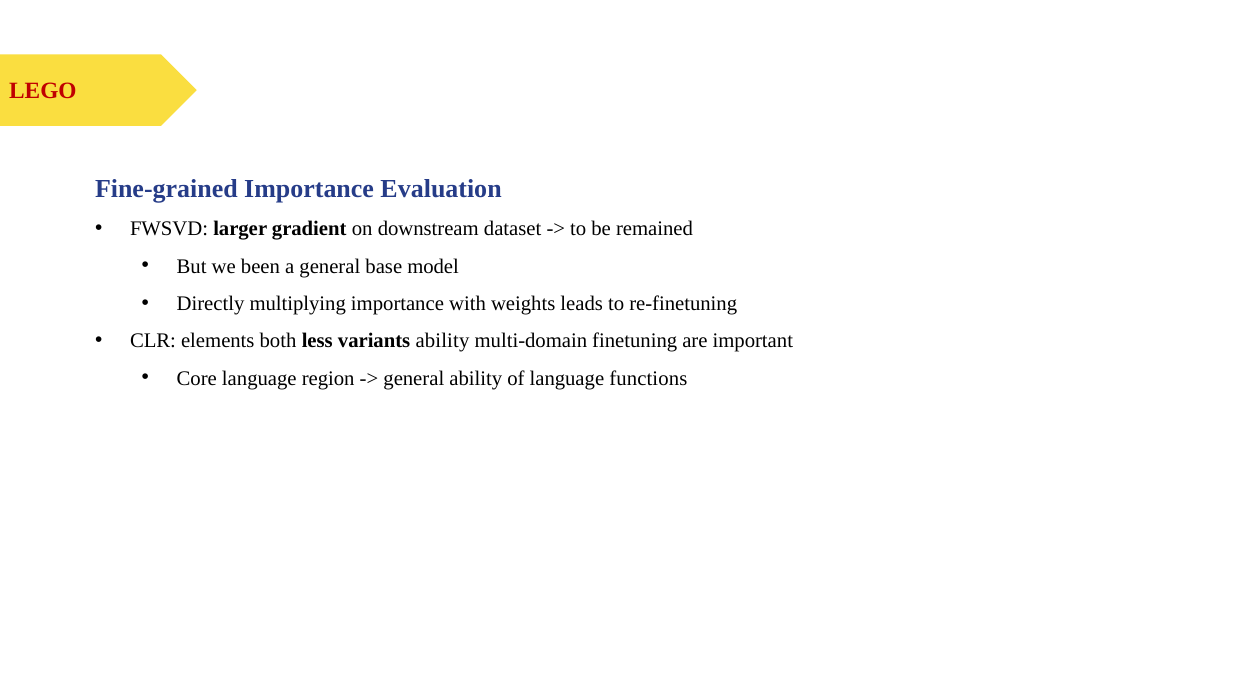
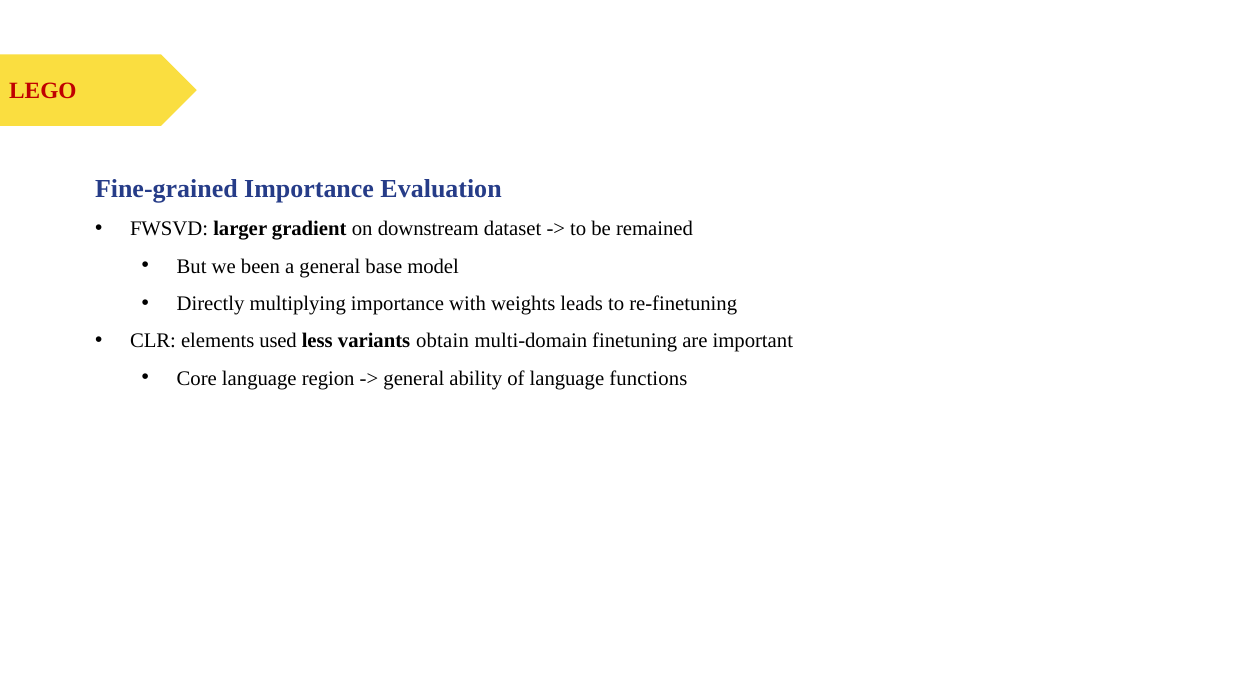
both: both -> used (278, 341)
variants ability: ability -> obtain (442, 341)
